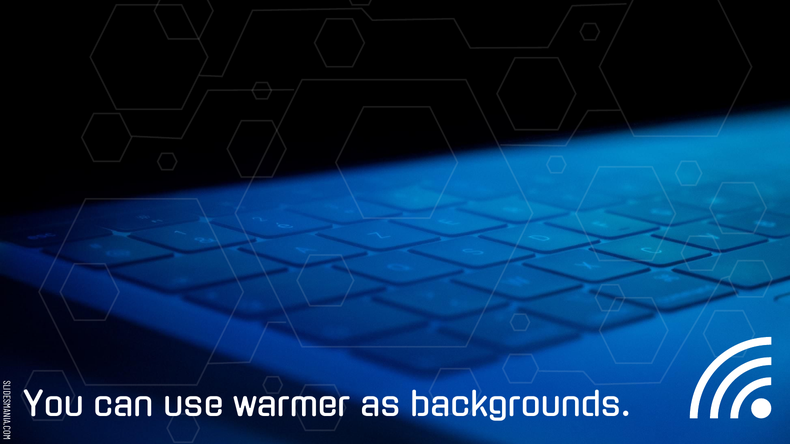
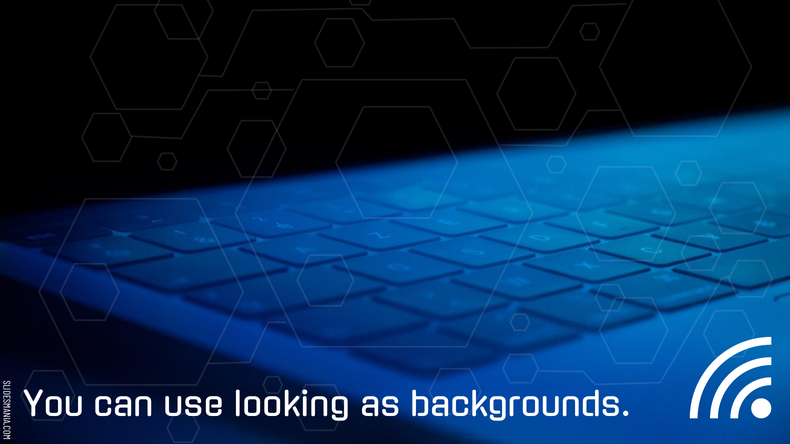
warmer: warmer -> looking (292, 406)
